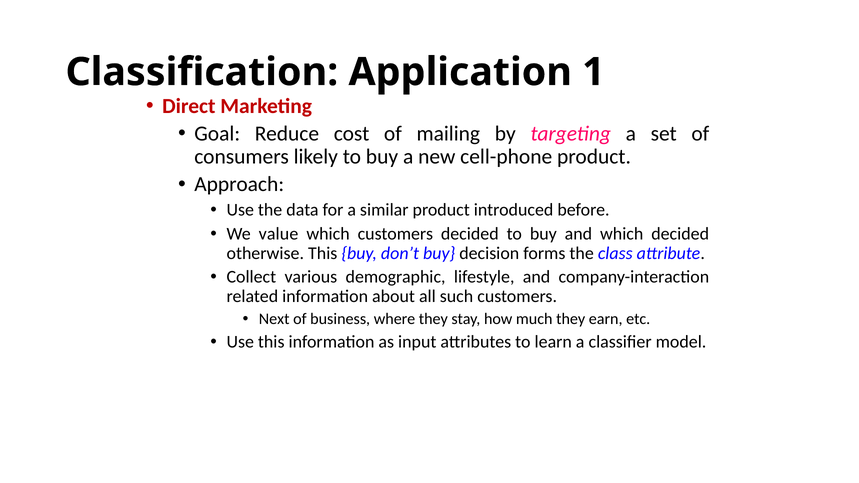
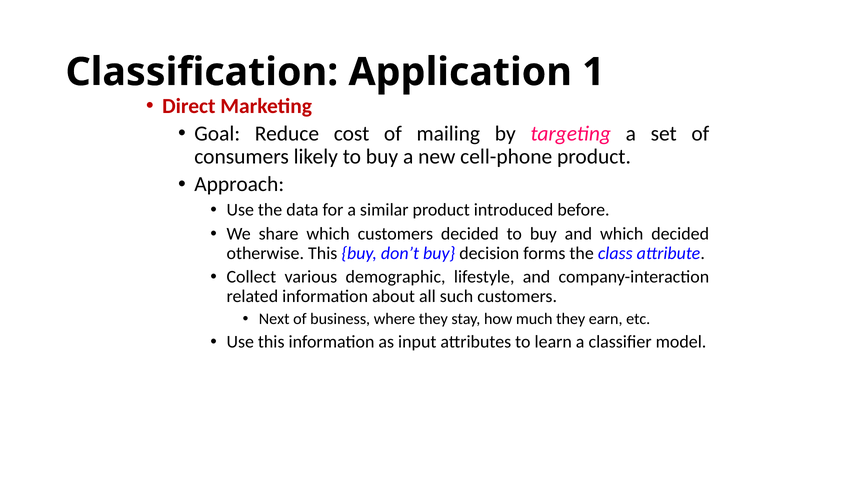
value: value -> share (279, 234)
